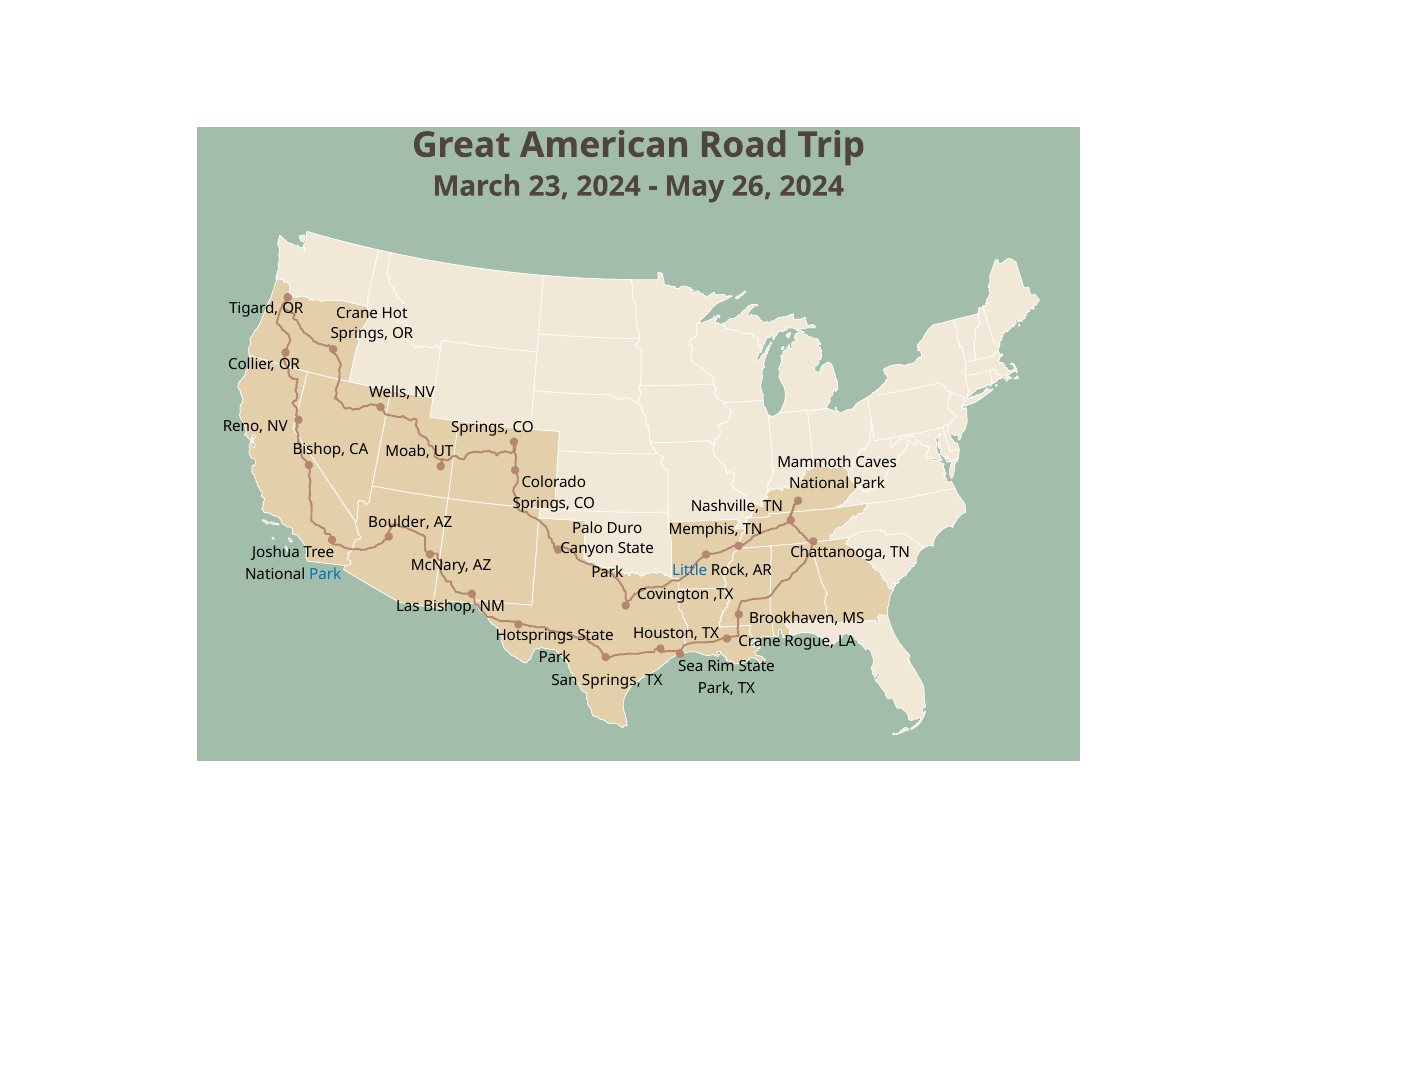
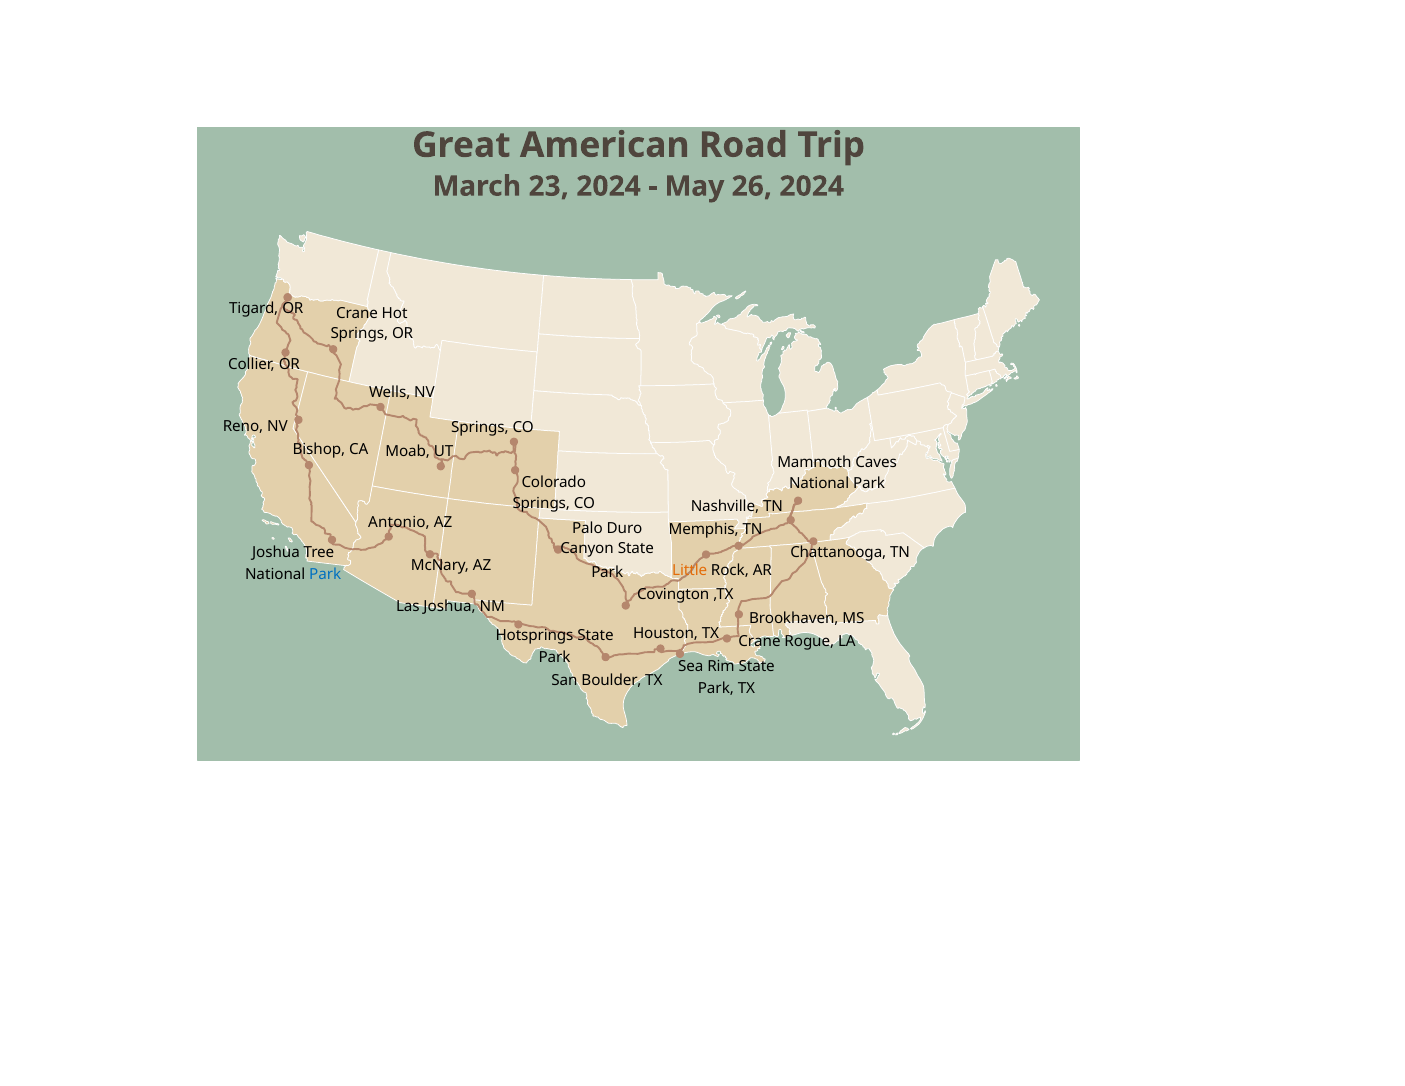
Boulder: Boulder -> Antonio (399, 522)
Little colour: blue -> orange (690, 570)
Las Bishop: Bishop -> Joshua (450, 606)
San Springs: Springs -> Boulder (611, 680)
